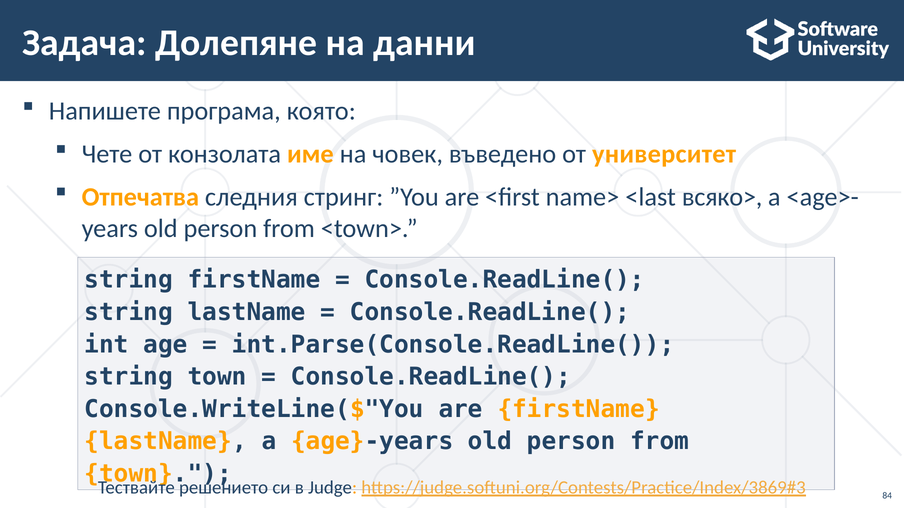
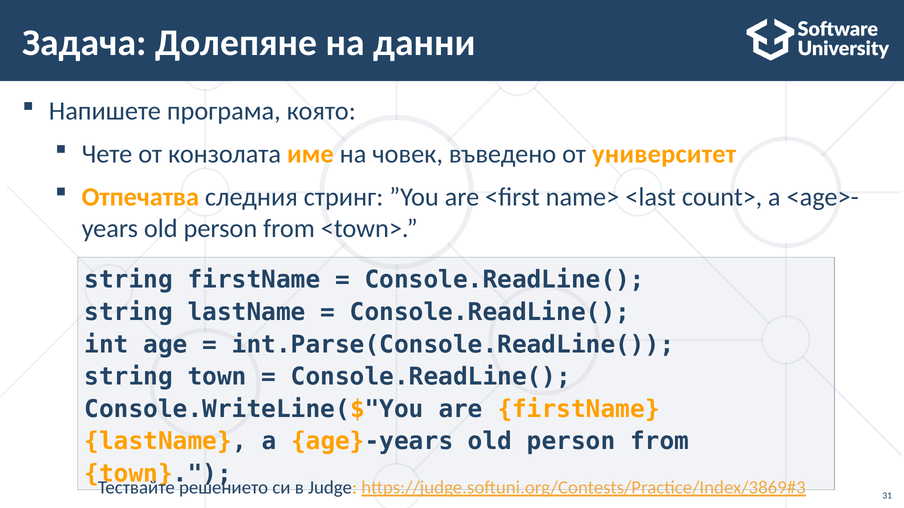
всяко>: всяко> -> count> (722, 197)
84: 84 -> 31 (887, 496)
